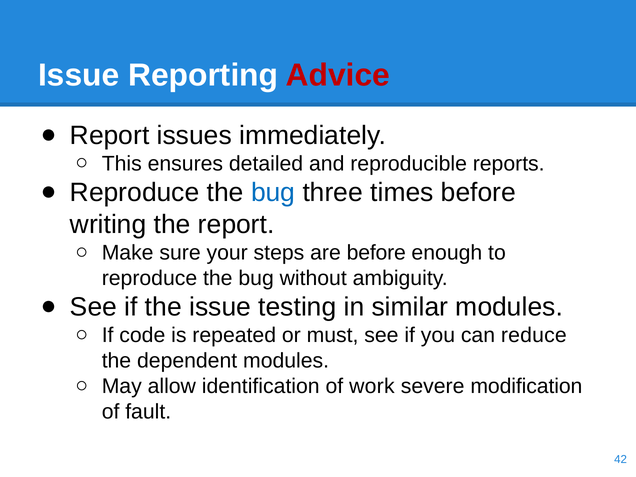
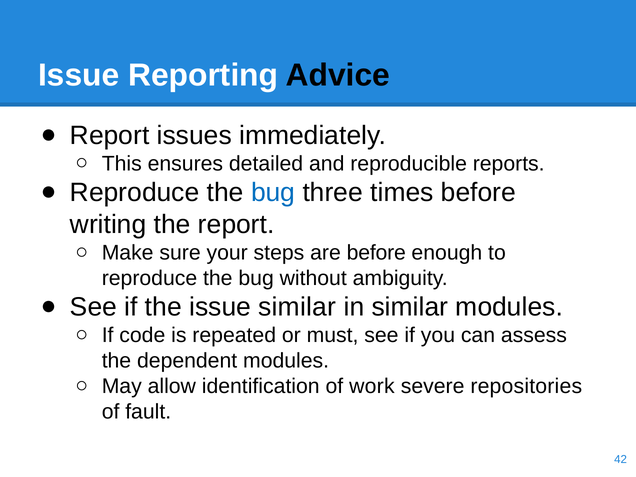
Advice colour: red -> black (338, 75)
issue testing: testing -> similar (297, 307)
reduce: reduce -> assess (534, 335)
modification: modification -> repositories (526, 386)
